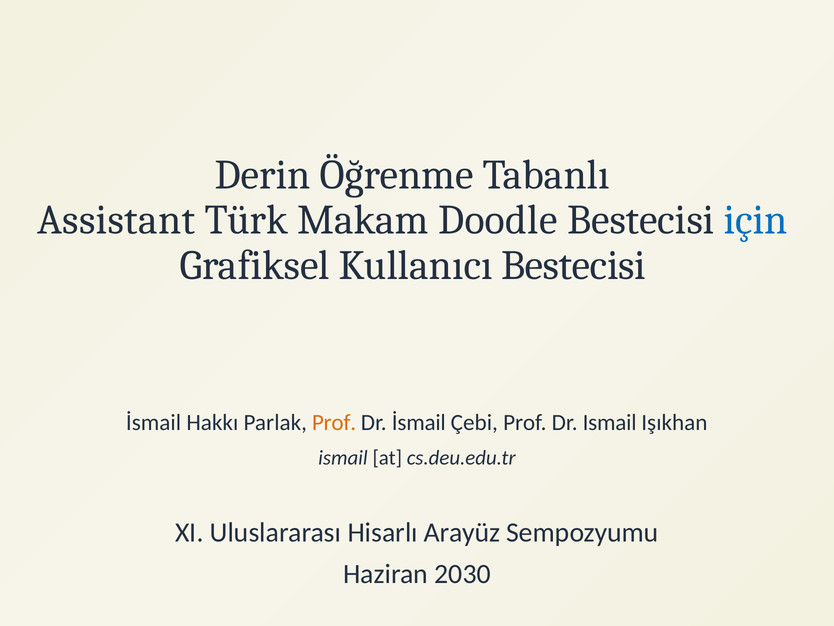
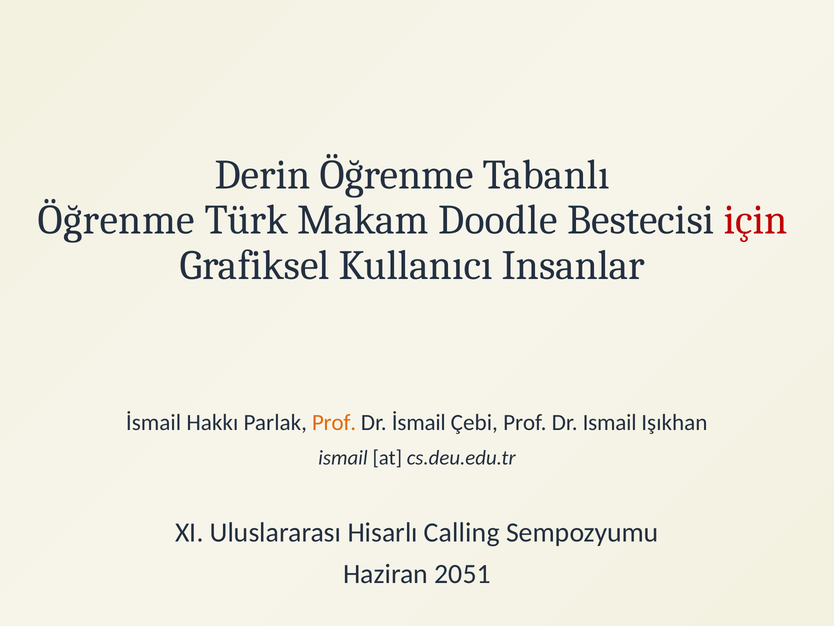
Assistant: Assistant -> Öğrenme (116, 220)
için colour: blue -> red (756, 220)
Kullanıcı Bestecisi: Bestecisi -> Insanlar (573, 265)
Arayüz: Arayüz -> Calling (462, 532)
2030: 2030 -> 2051 (463, 574)
